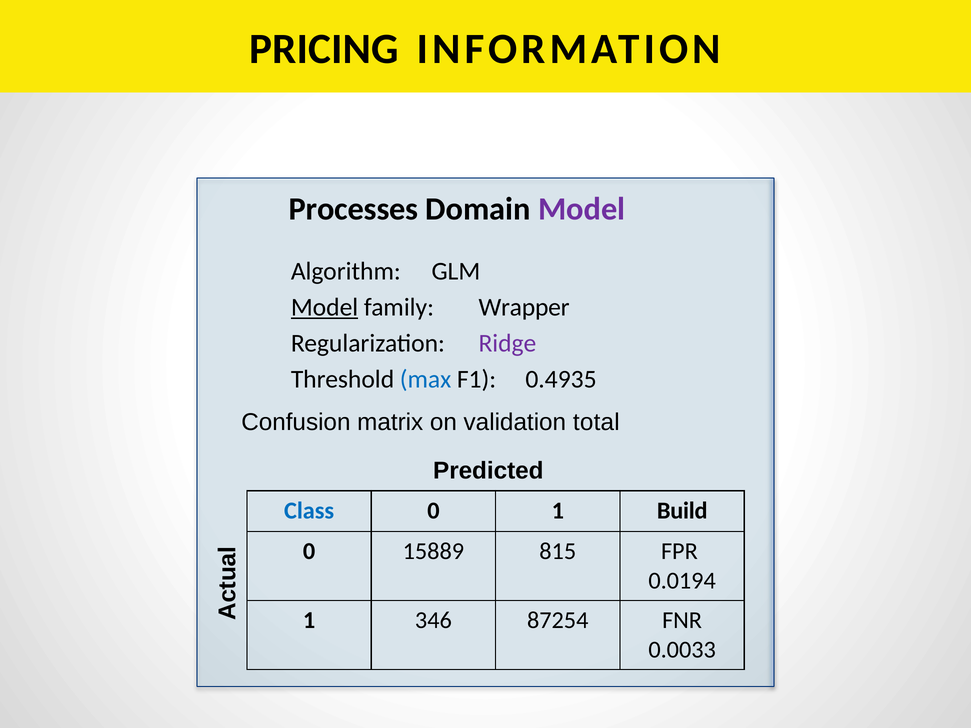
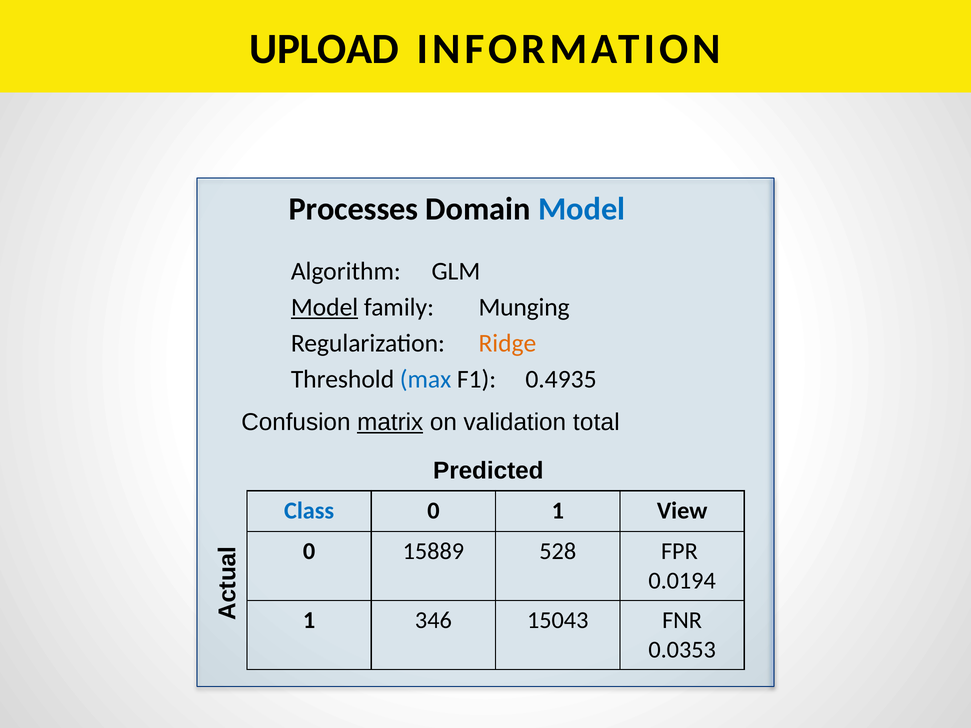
PRICING: PRICING -> UPLOAD (324, 49)
Model colour: purple -> blue (582, 209)
Wrapper: Wrapper -> Munging (524, 307)
Ridge colour: purple -> orange (507, 344)
matrix underline: none -> present (390, 423)
Build: Build -> View (682, 511)
815: 815 -> 528 (558, 552)
87254: 87254 -> 15043 (558, 621)
0.0033: 0.0033 -> 0.0353 (682, 650)
